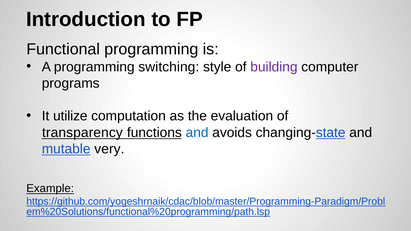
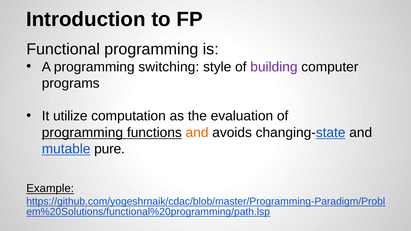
transparency: transparency -> programming (82, 133)
and colour: blue -> orange (197, 133)
very: very -> pure (110, 149)
